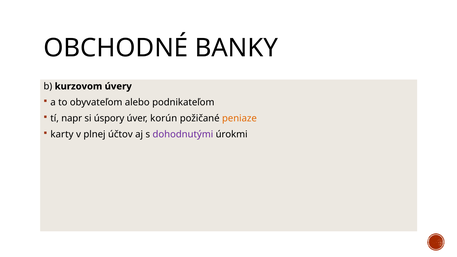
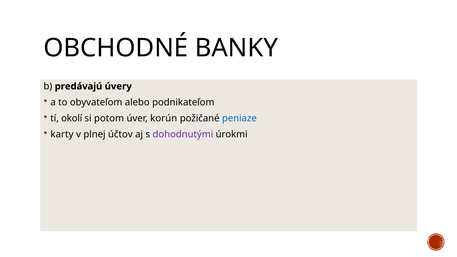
kurzovom: kurzovom -> predávajú (78, 86)
napr: napr -> okolí (72, 118)
úspory: úspory -> potom (109, 118)
peniaze colour: orange -> blue (239, 118)
